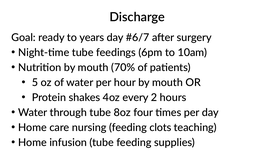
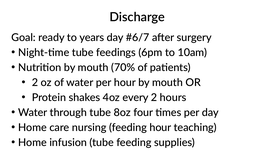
5: 5 -> 2 (35, 82)
feeding clots: clots -> hour (160, 127)
